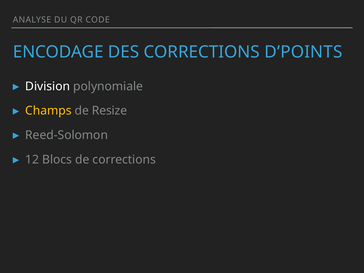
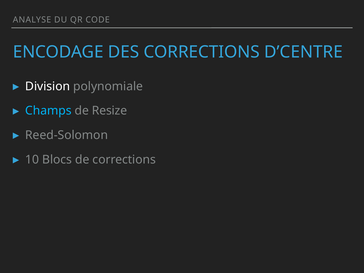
D’POINTS: D’POINTS -> D’CENTRE (303, 52)
Champs colour: yellow -> light blue (48, 111)
12: 12 -> 10 (32, 160)
